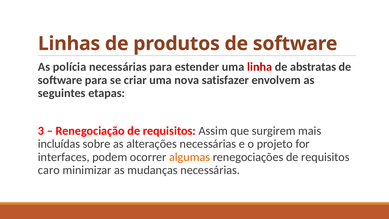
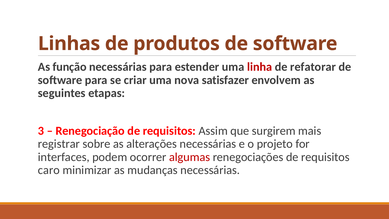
polícia: polícia -> função (70, 67)
abstratas: abstratas -> refatorar (313, 67)
incluídas: incluídas -> registrar (59, 144)
algumas colour: orange -> red (190, 157)
